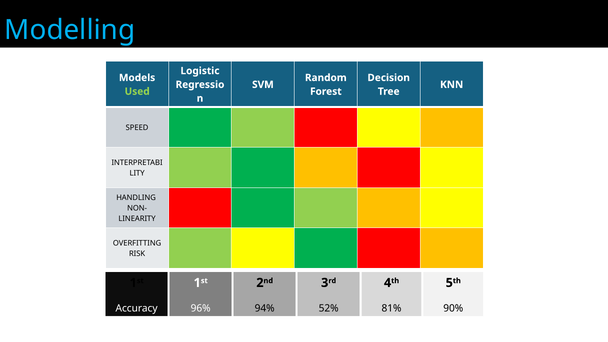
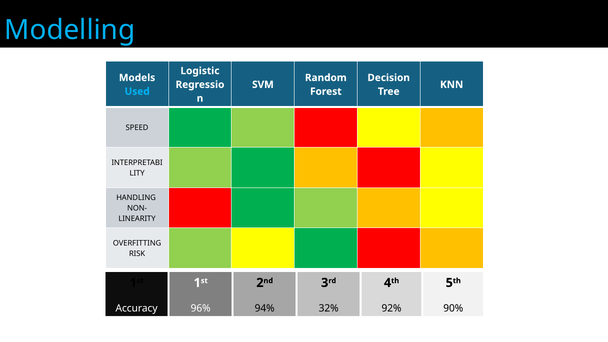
Used colour: light green -> light blue (137, 91)
52%: 52% -> 32% (329, 308)
81%: 81% -> 92% (392, 308)
